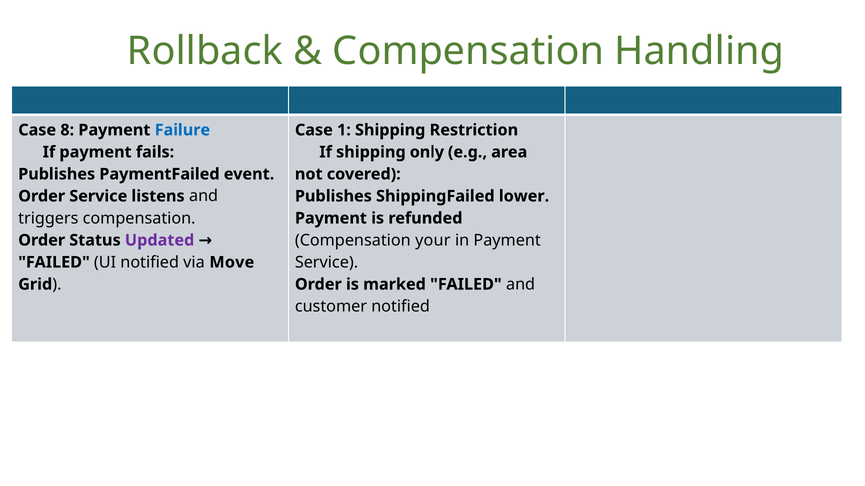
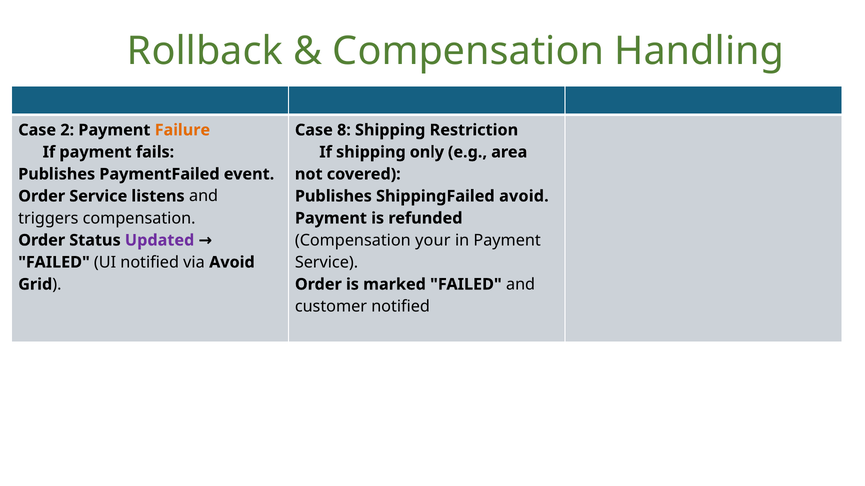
8: 8 -> 2 (67, 130)
Failure colour: blue -> orange (182, 130)
1: 1 -> 8 (344, 130)
ShippingFailed lower: lower -> avoid (524, 196)
via Move: Move -> Avoid (232, 263)
